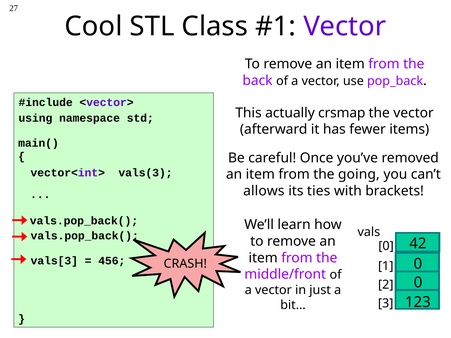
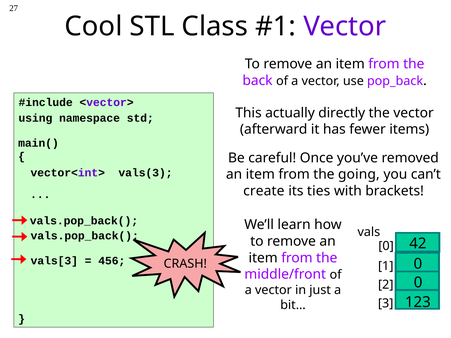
crsmap: crsmap -> directly (342, 113)
allows: allows -> create (264, 191)
